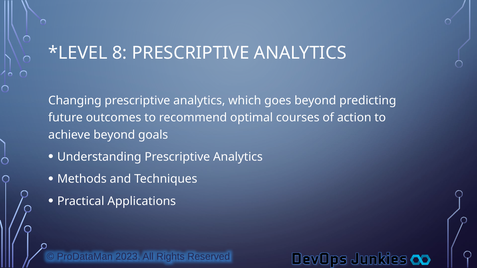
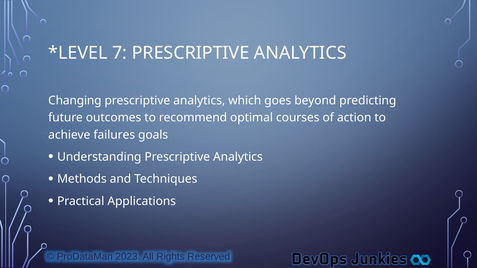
8: 8 -> 7 (120, 53)
achieve beyond: beyond -> failures (114, 135)
